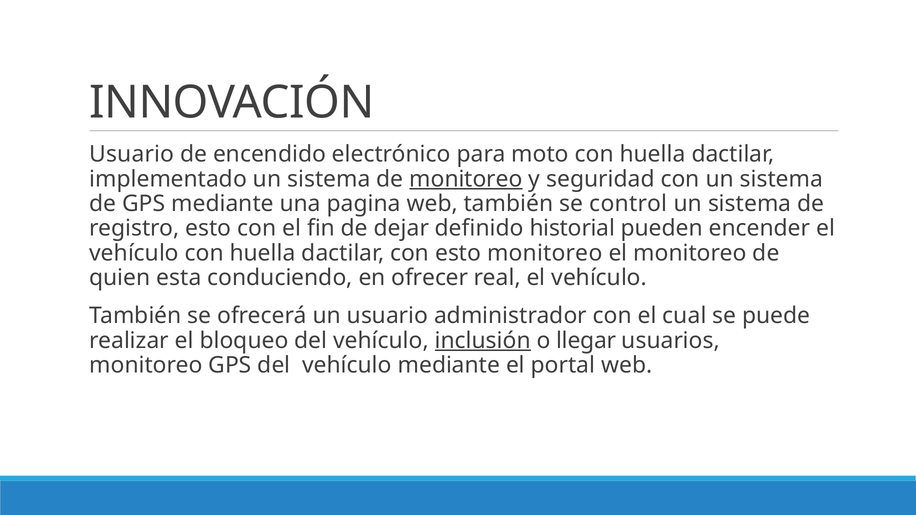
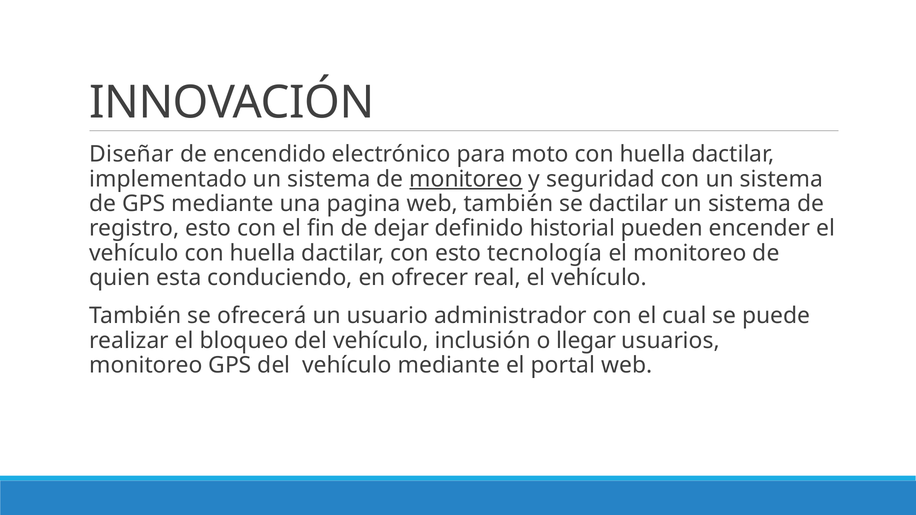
Usuario: Usuario -> Diseñar (132, 154)
se control: control -> dactilar (629, 204)
esto monitoreo: monitoreo -> tecnología (545, 253)
inclusión underline: present -> none (483, 341)
